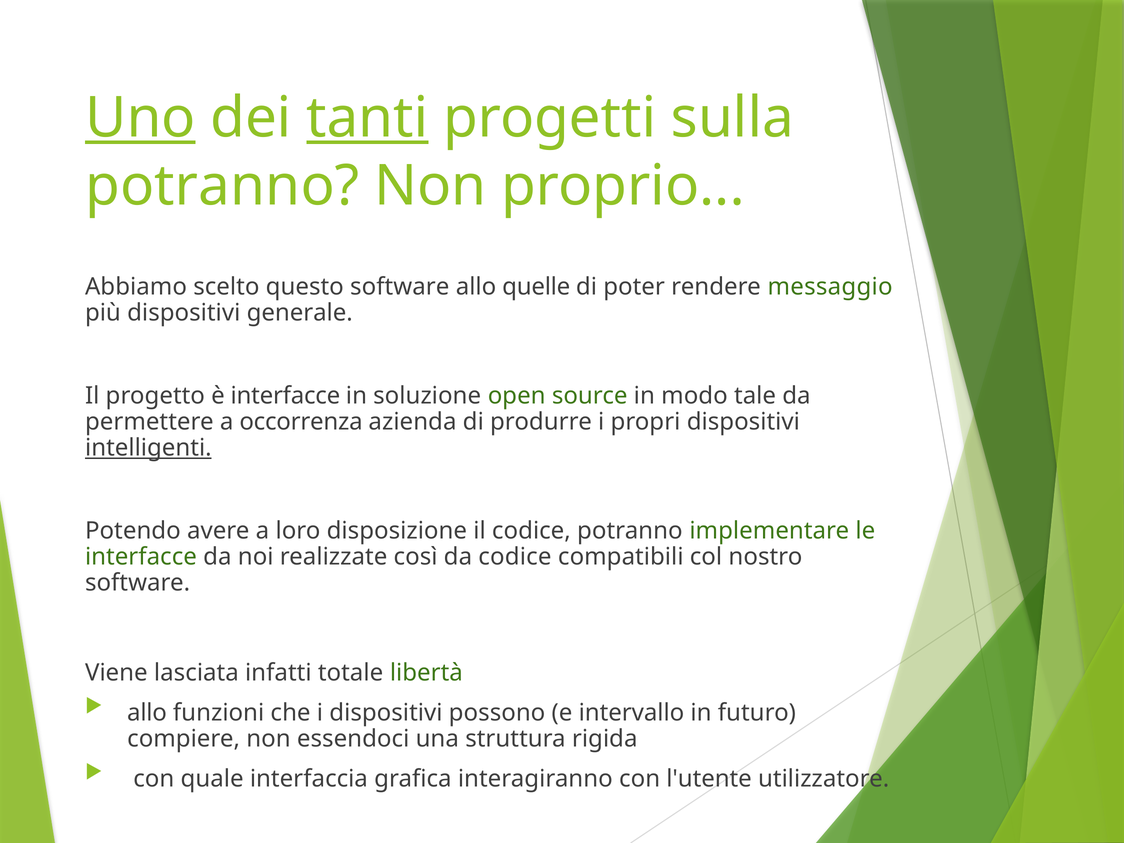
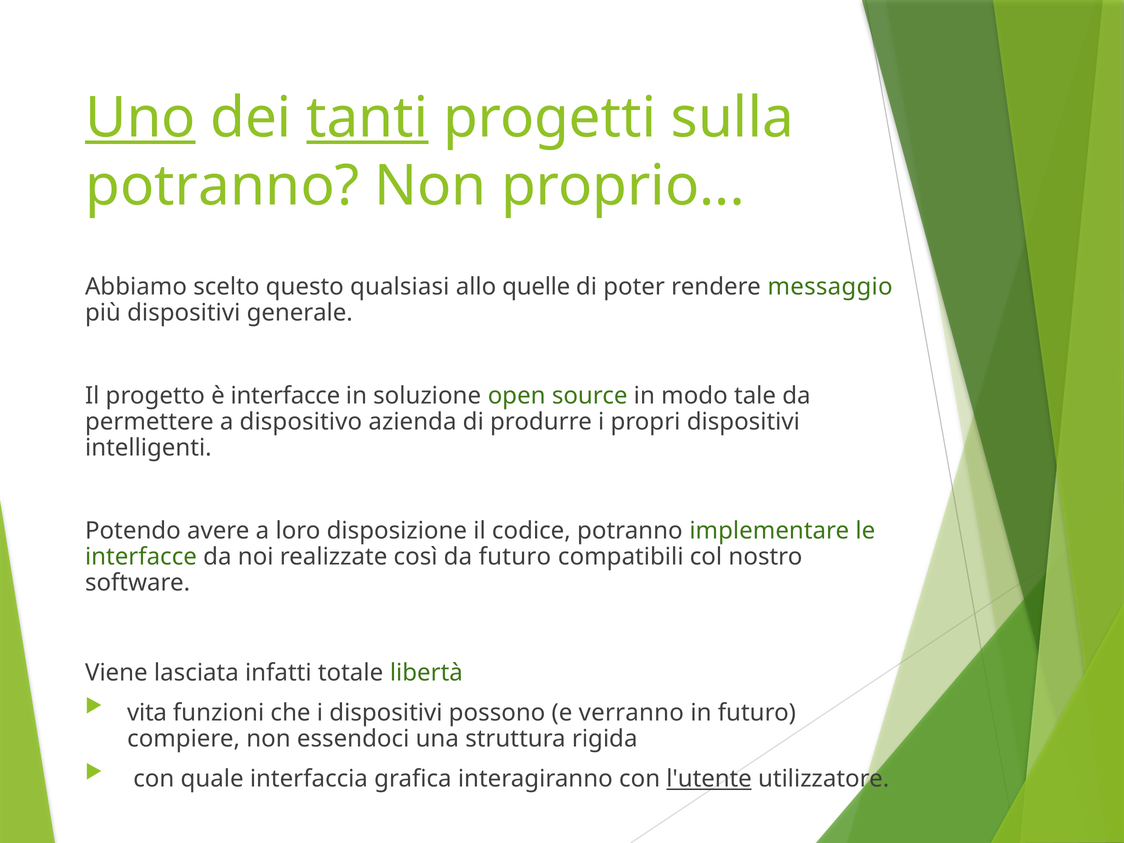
questo software: software -> qualsiasi (400, 287)
occorrenza: occorrenza -> dispositivo (301, 422)
intelligenti underline: present -> none (148, 448)
da codice: codice -> futuro (515, 557)
allo: allo -> vita (147, 713)
intervallo: intervallo -> verranno (631, 713)
l'utente underline: none -> present (709, 779)
